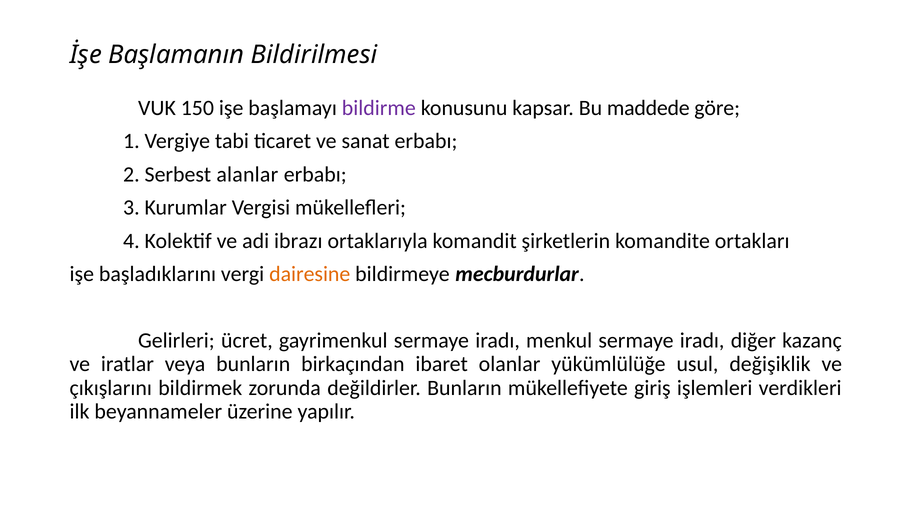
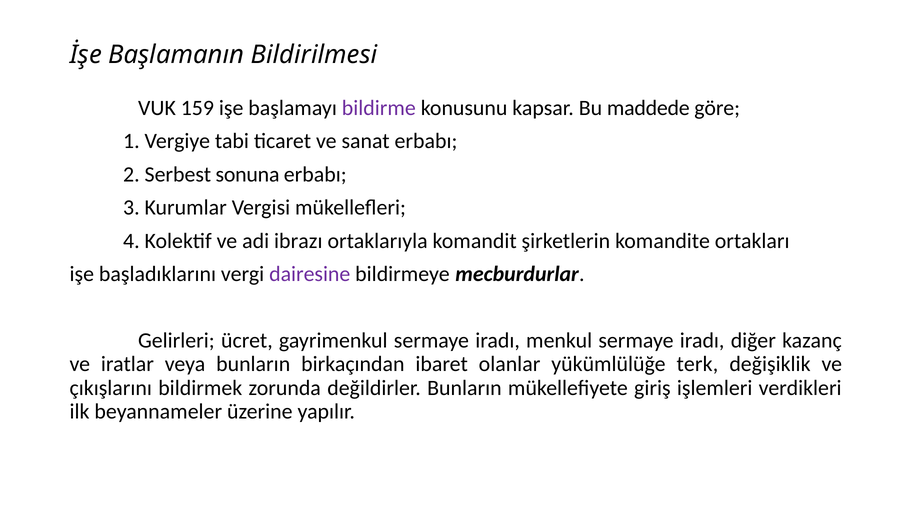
150: 150 -> 159 (197, 108)
alanlar: alanlar -> sonuna (248, 174)
dairesine colour: orange -> purple (310, 274)
usul: usul -> terk (697, 364)
